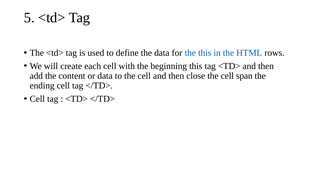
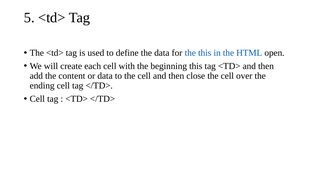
rows: rows -> open (274, 53)
span: span -> over (244, 76)
